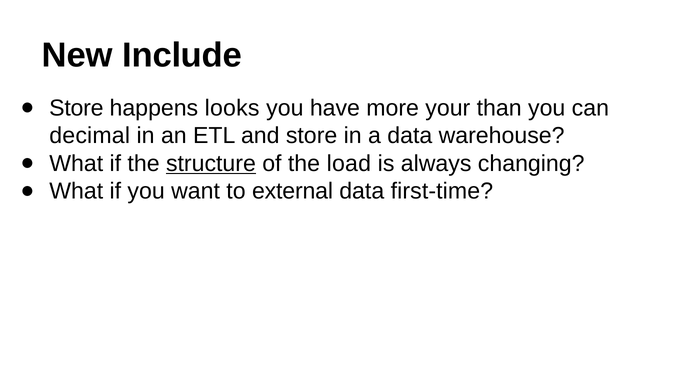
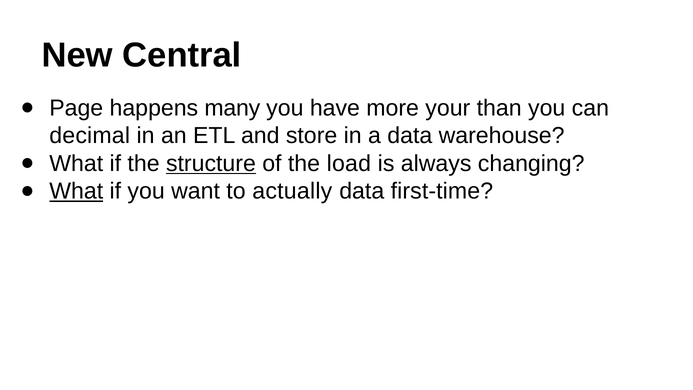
Include: Include -> Central (182, 55)
Store: Store -> Page (76, 108)
looks: looks -> many (232, 108)
What underline: none -> present (76, 191)
external: external -> actually (292, 191)
